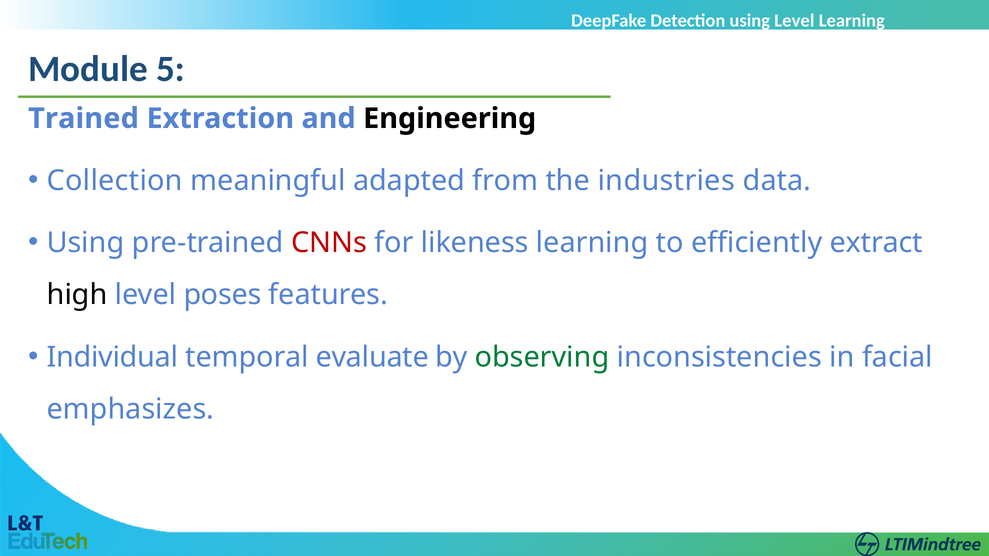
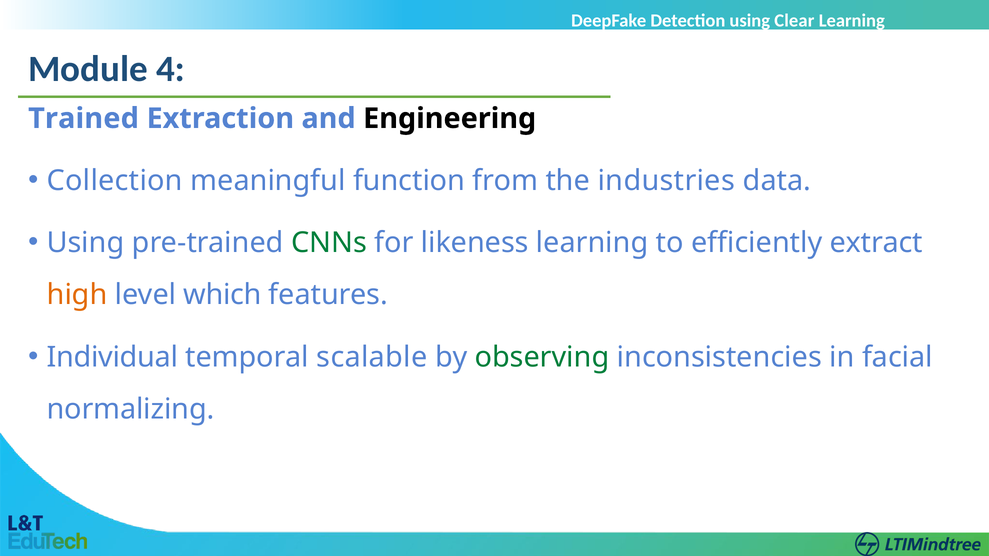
using Level: Level -> Clear (794, 21)
5: 5 -> 4 (171, 69)
adapted: adapted -> function (409, 181)
CNNs colour: red -> green (329, 243)
high colour: black -> orange (77, 295)
poses: poses -> which (222, 295)
evaluate: evaluate -> scalable (372, 357)
emphasizes: emphasizes -> normalizing (131, 409)
